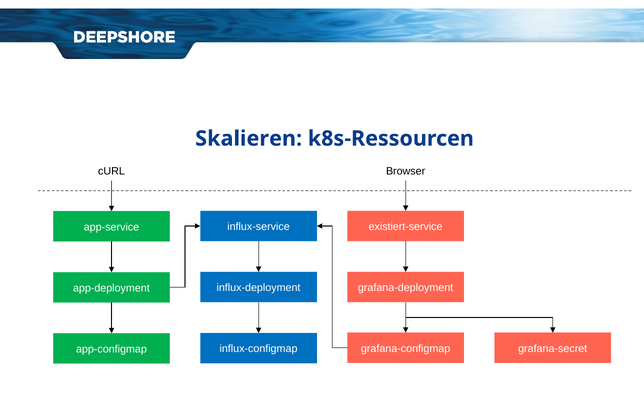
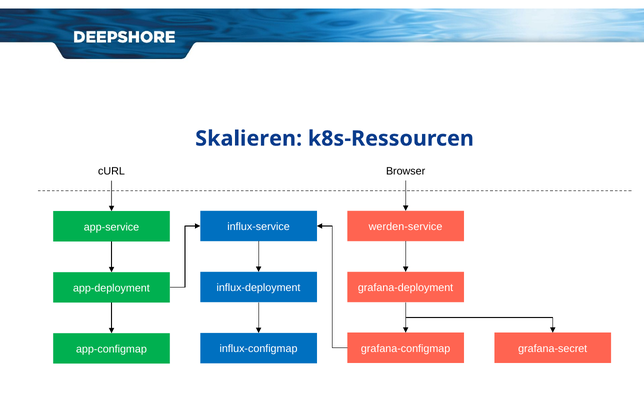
existiert-service: existiert-service -> werden-service (406, 227)
